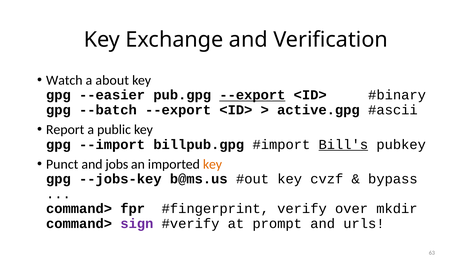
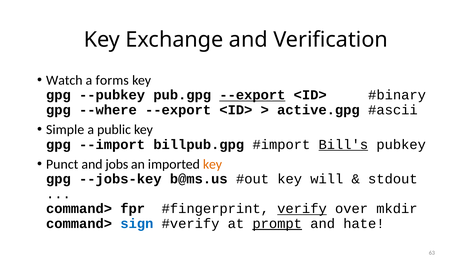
about: about -> forms (112, 80)
--easier: --easier -> --pubkey (112, 95)
--batch: --batch -> --where (108, 110)
Report: Report -> Simple (65, 130)
cvzf: cvzf -> will (327, 179)
bypass: bypass -> stdout (393, 179)
verify underline: none -> present (302, 209)
sign colour: purple -> blue (137, 224)
prompt underline: none -> present (277, 224)
urls: urls -> hate (364, 224)
